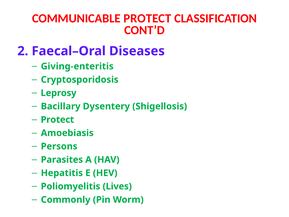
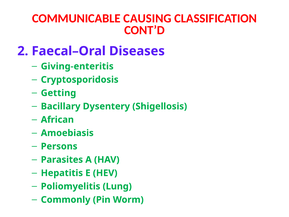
COMMUNICABLE PROTECT: PROTECT -> CAUSING (147, 18)
Leprosy: Leprosy -> Getting (58, 93)
Protect: Protect -> African (57, 120)
Lives: Lives -> Lung (117, 186)
